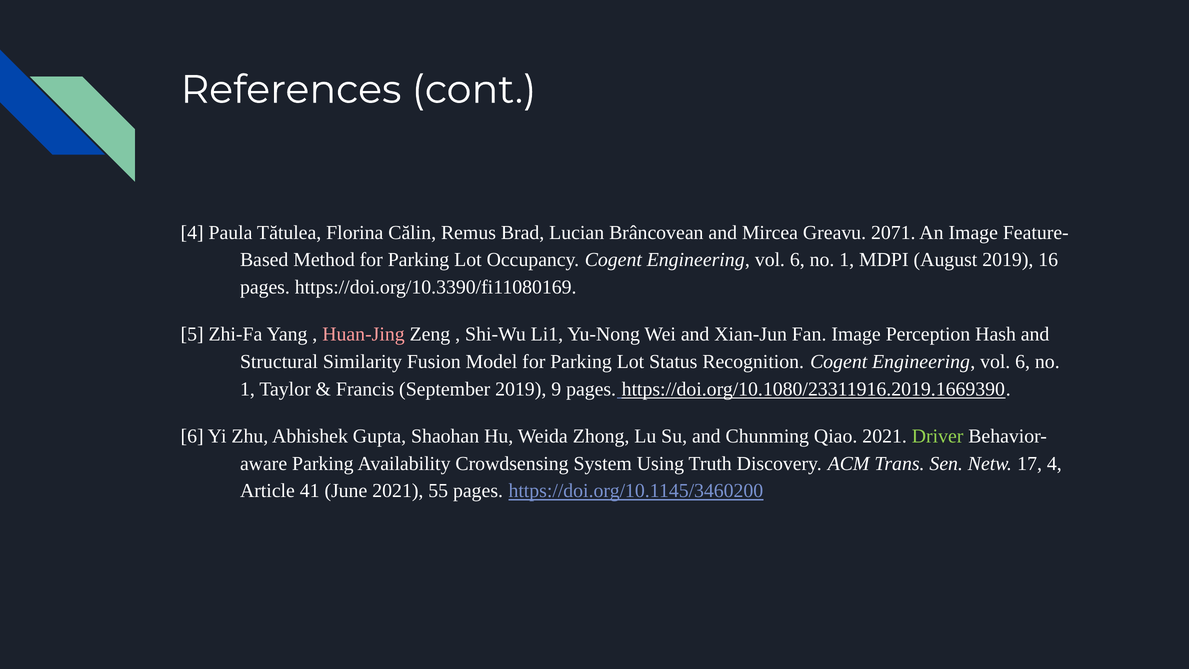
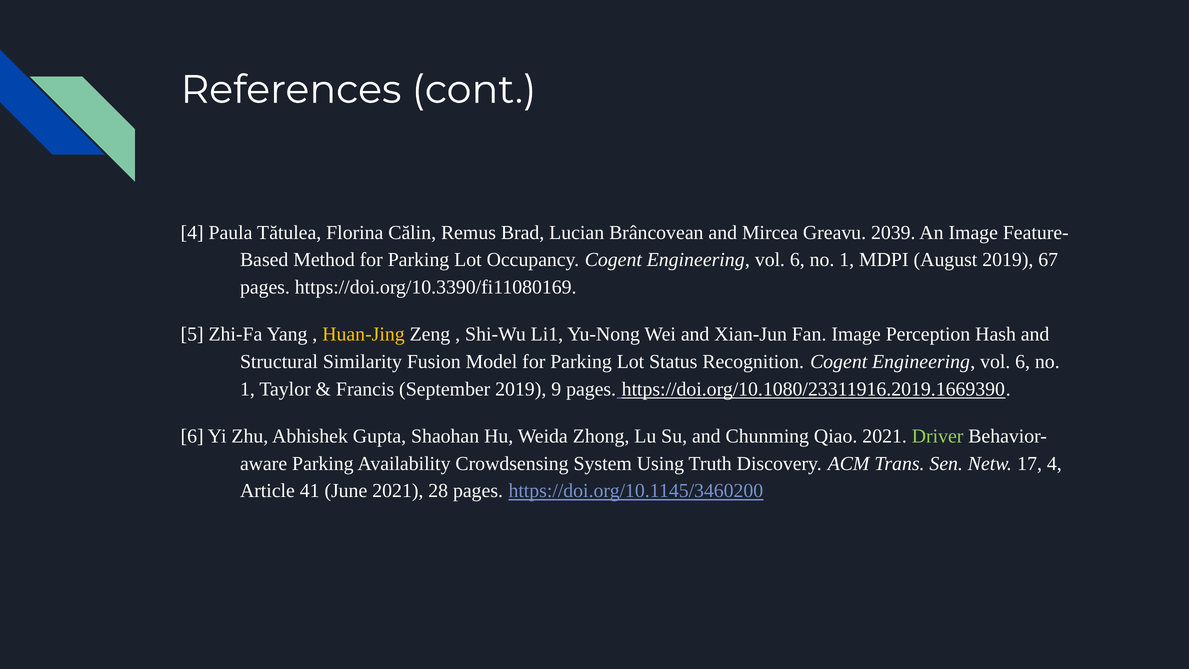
2071: 2071 -> 2039 (893, 233)
16: 16 -> 67 (1048, 260)
Huan-Jing colour: pink -> yellow (363, 334)
55: 55 -> 28 (438, 491)
